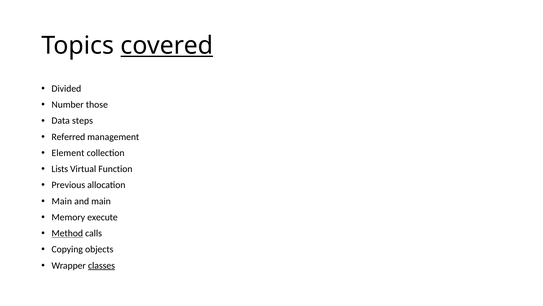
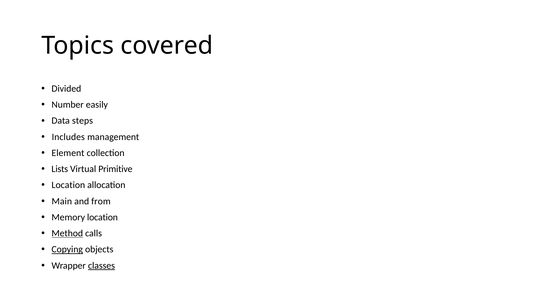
covered underline: present -> none (167, 46)
those: those -> easily (97, 105)
Referred: Referred -> Includes (68, 137)
Function: Function -> Primitive (115, 169)
Previous: Previous -> Location (68, 185)
and main: main -> from (101, 201)
Memory execute: execute -> location (102, 217)
Copying underline: none -> present (67, 249)
